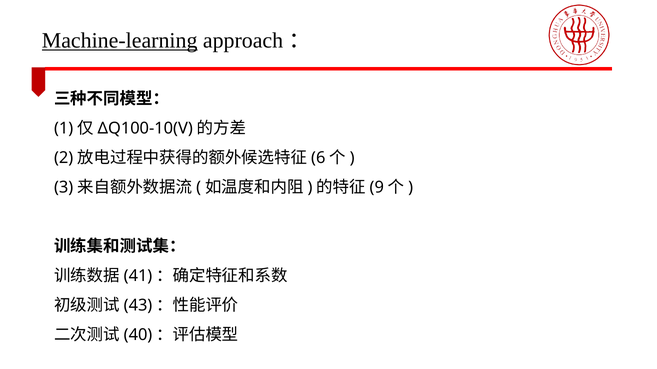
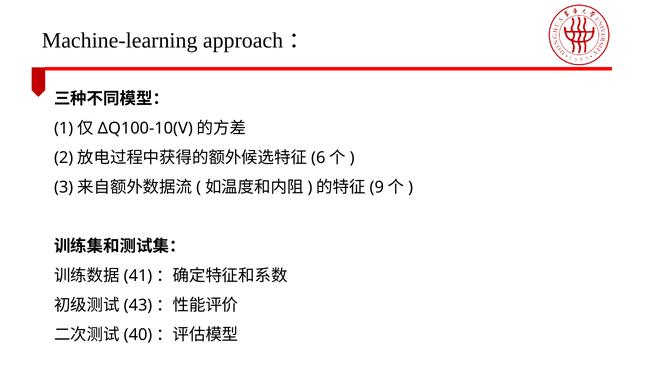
Machine-learning underline: present -> none (120, 41)
